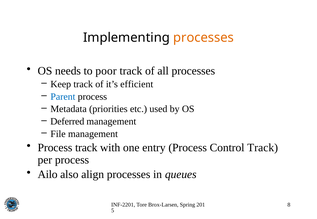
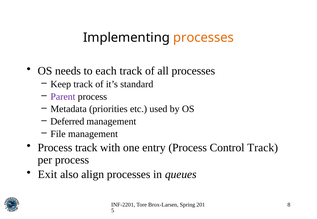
poor: poor -> each (106, 71)
efficient: efficient -> standard (137, 84)
Parent colour: blue -> purple (63, 97)
Ailo: Ailo -> Exit (47, 175)
